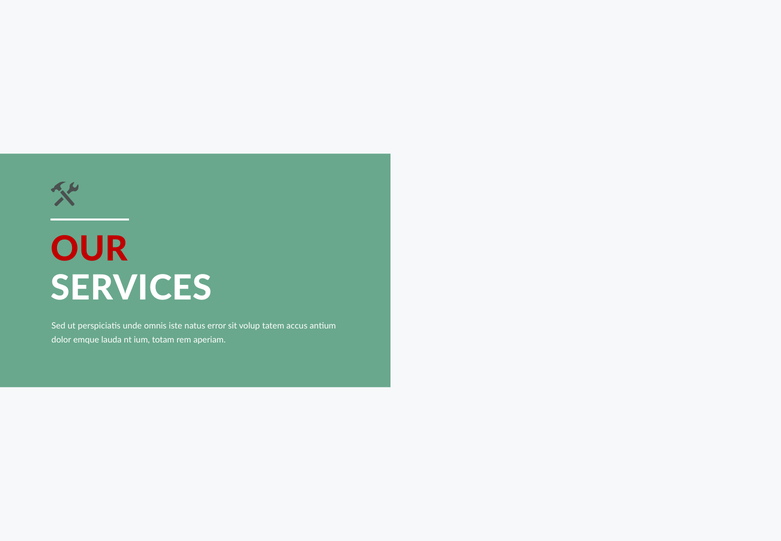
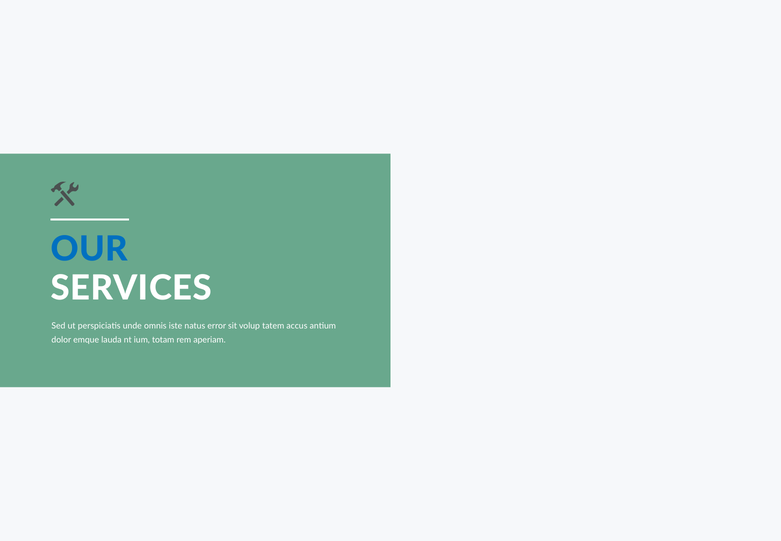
OUR colour: red -> blue (89, 249)
